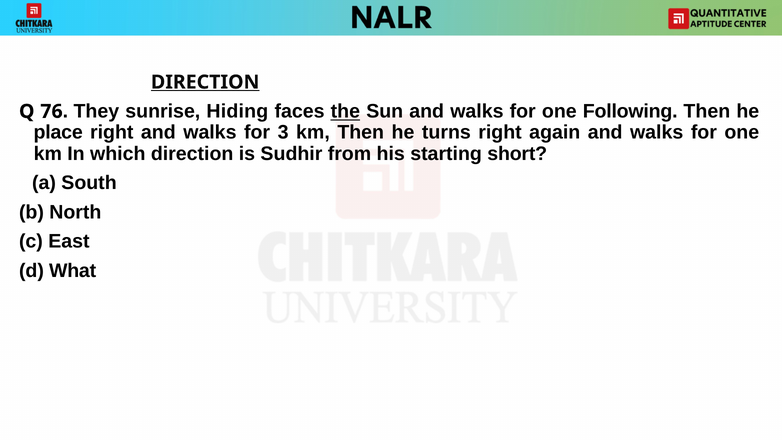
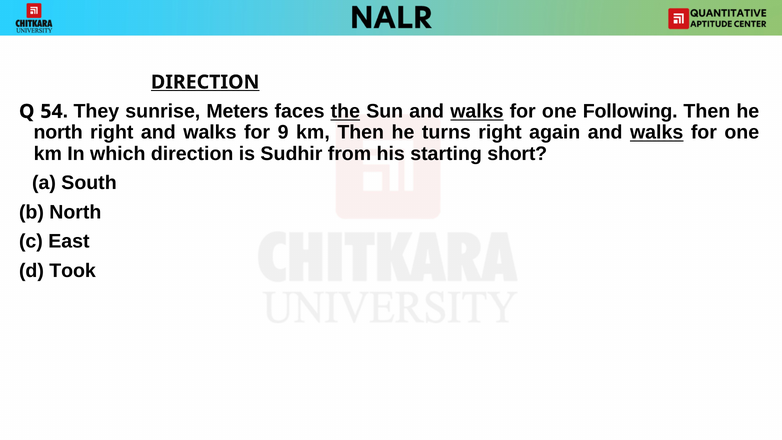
76: 76 -> 54 (51, 111)
Hiding: Hiding -> Meters (238, 111)
walks underline: none -> present (477, 111)
place: place -> north (58, 133)
3: 3 -> 9 (283, 133)
walks underline: none -> present (657, 133)
What: What -> Took (73, 271)
